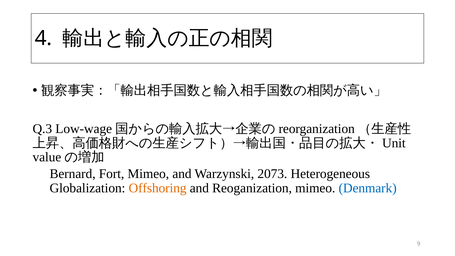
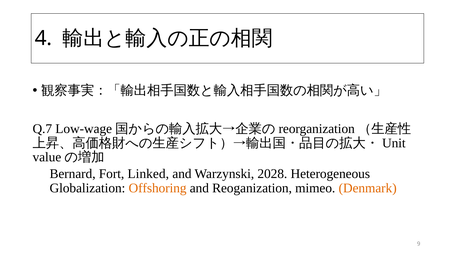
Q.3: Q.3 -> Q.7 (42, 129)
Fort Mimeo: Mimeo -> Linked (148, 174)
2073: 2073 -> 2028 (272, 174)
Denmark colour: blue -> orange (368, 188)
